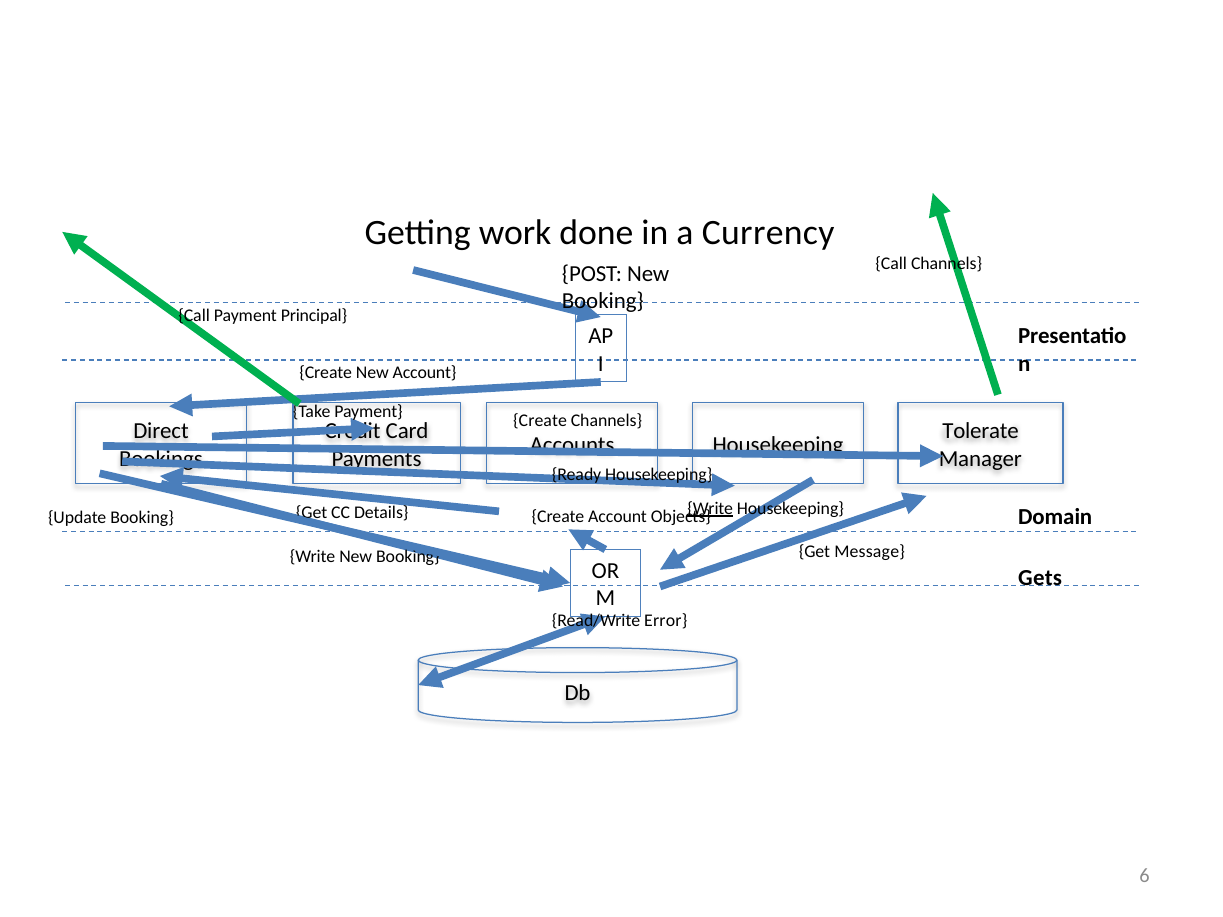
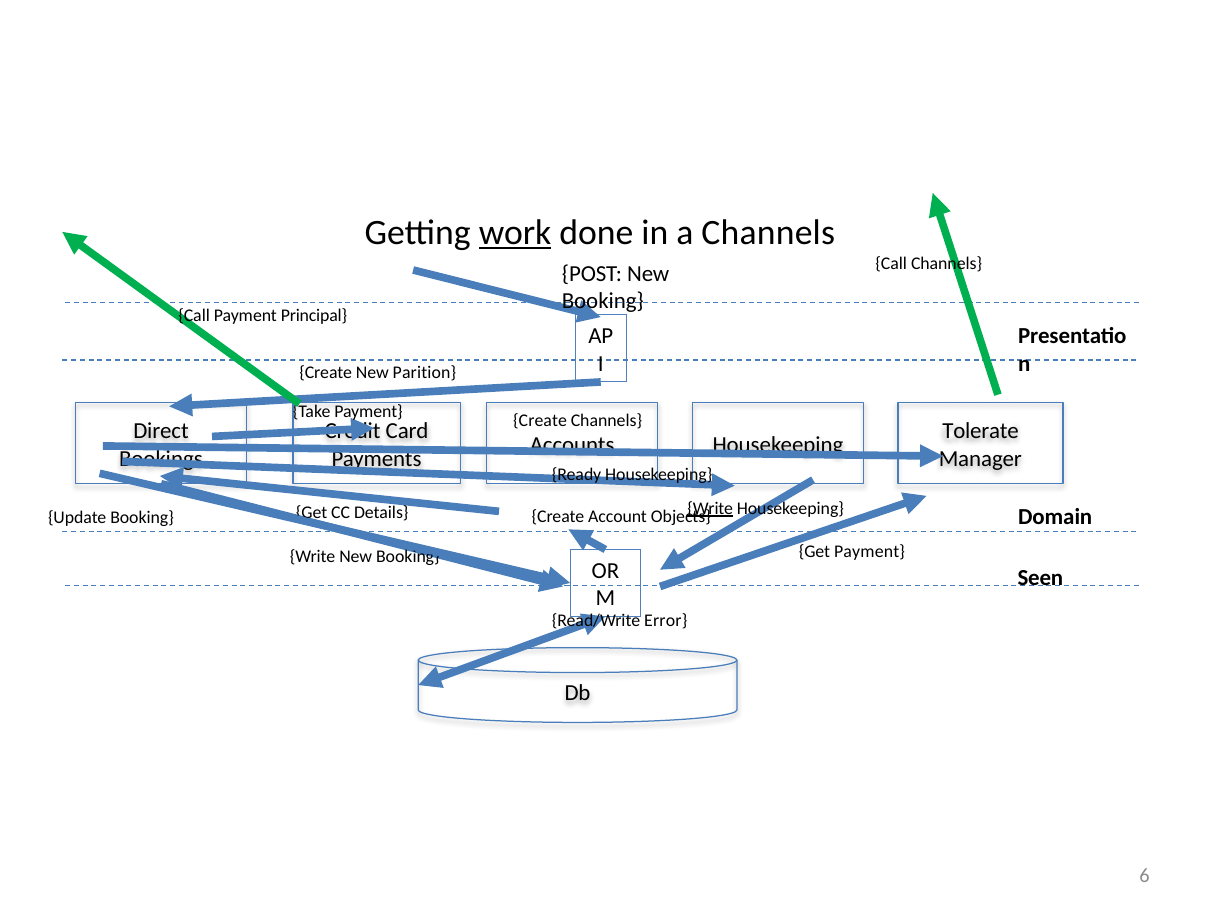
work underline: none -> present (515, 233)
a Currency: Currency -> Channels (768, 233)
New Account: Account -> Parition (424, 372)
Get Message: Message -> Payment (870, 552)
Gets: Gets -> Seen (1040, 578)
